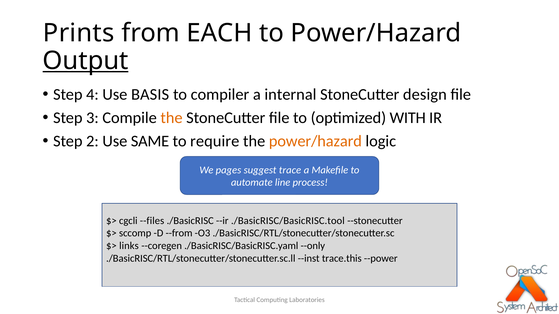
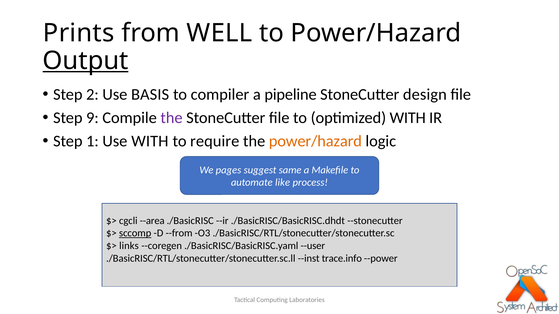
EACH: EACH -> WELL (219, 33)
4: 4 -> 2 (92, 95)
internal: internal -> pipeline (291, 95)
3: 3 -> 9 (92, 118)
the colour: orange -> purple (171, 118)
2: 2 -> 1 (92, 141)
Use SAME: SAME -> WITH (150, 141)
trace: trace -> same (290, 170)
line: line -> like (283, 183)
--files: --files -> --area (152, 221)
./BasicRISC/BasicRISC.tool: ./BasicRISC/BasicRISC.tool -> ./BasicRISC/BasicRISC.dhdt (288, 221)
sccomp underline: none -> present (135, 233)
--only: --only -> --user (313, 246)
trace.this: trace.this -> trace.info (342, 259)
